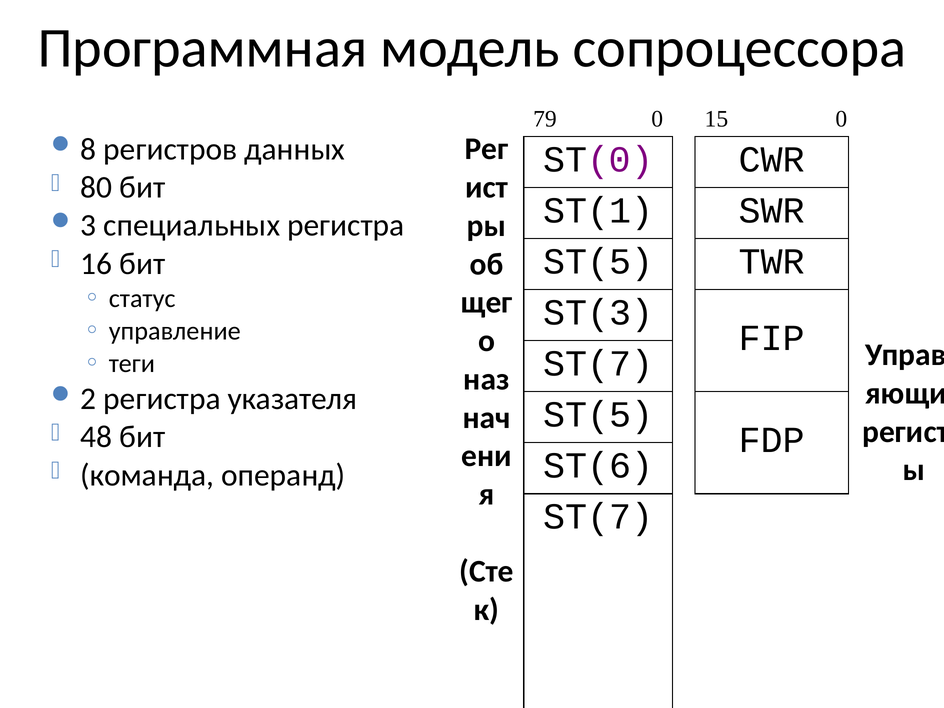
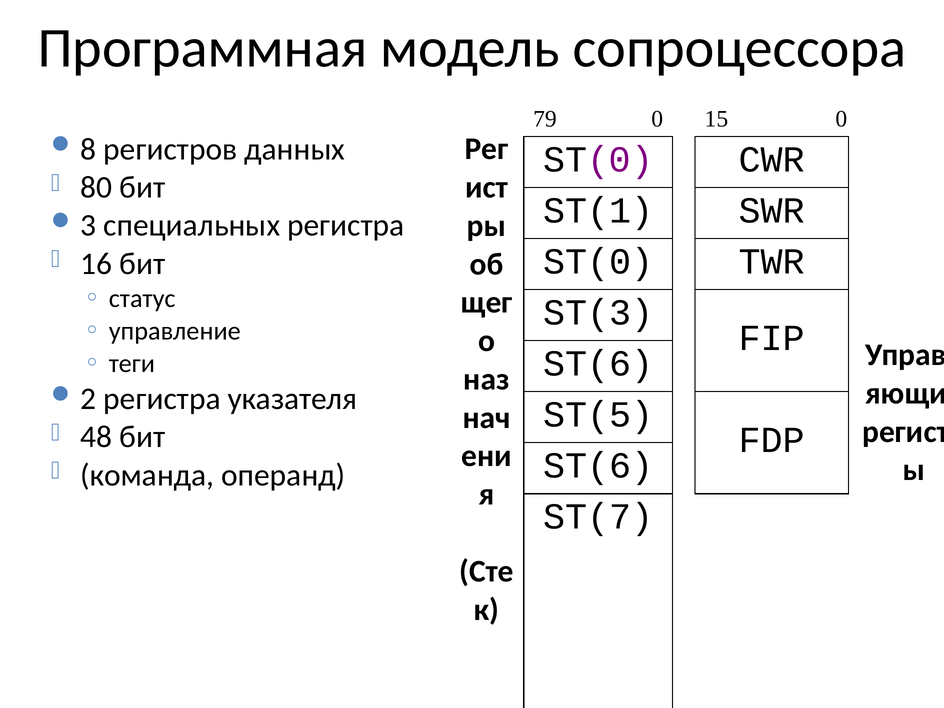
ST(5: ST(5 -> ST(0 (598, 262)
ST(7: ST(7 -> ST(6 (598, 364)
